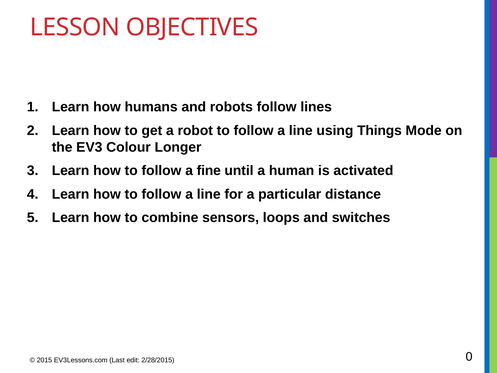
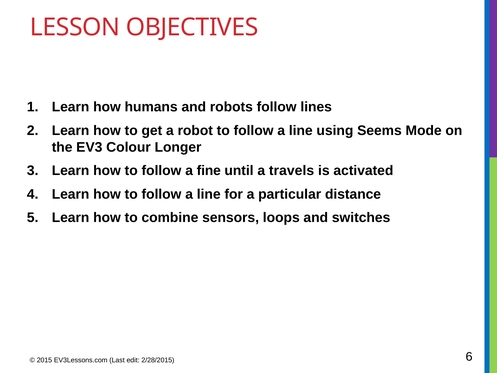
Things: Things -> Seems (379, 131)
human: human -> travels (292, 171)
0: 0 -> 6 (469, 356)
